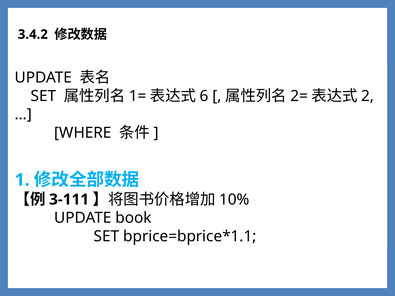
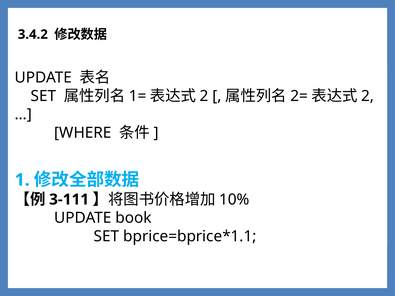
6: 6 -> 2 (204, 96)
